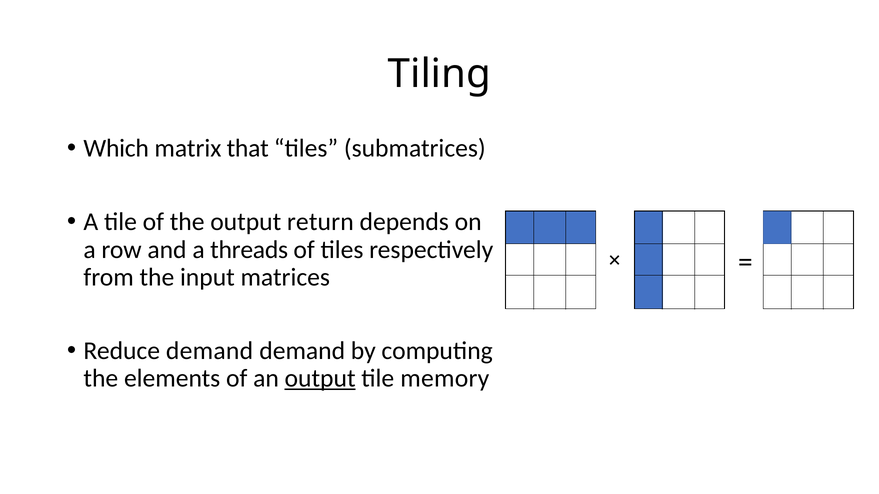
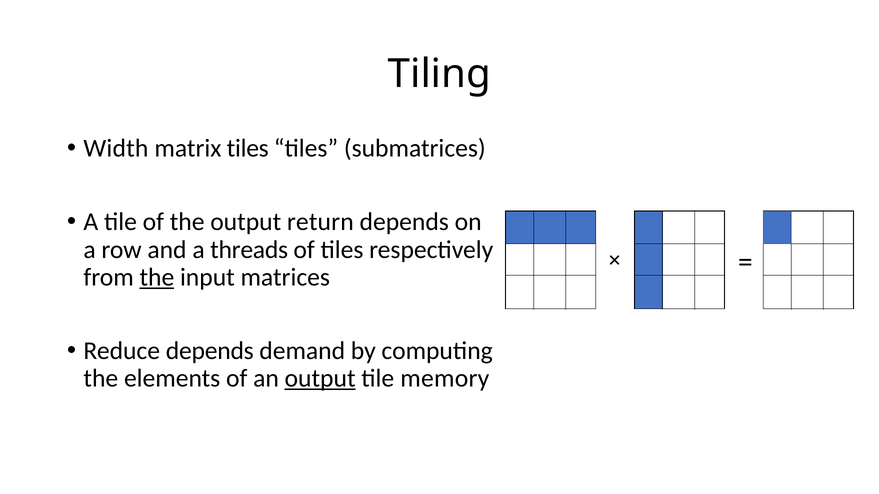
Which: Which -> Width (116, 149)
matrix that: that -> tiles (248, 149)
the underline: none -> present (157, 277)
Reduce demand: demand -> depends (210, 351)
